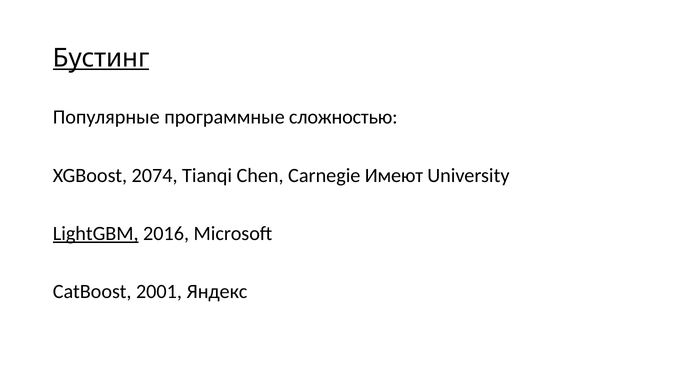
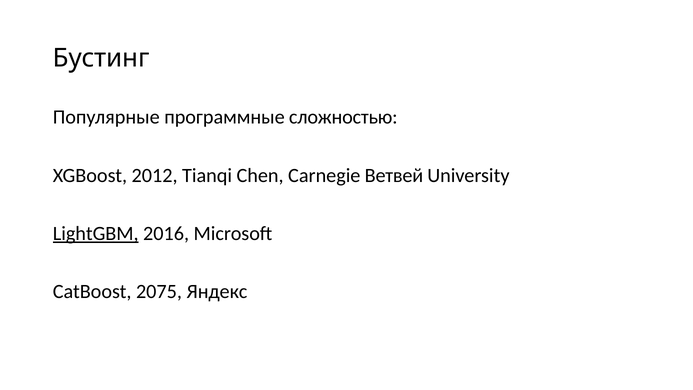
Бустинг underline: present -> none (101, 58)
2074: 2074 -> 2012 (155, 175)
Имеют: Имеют -> Ветвей (394, 175)
2001: 2001 -> 2075 (159, 292)
